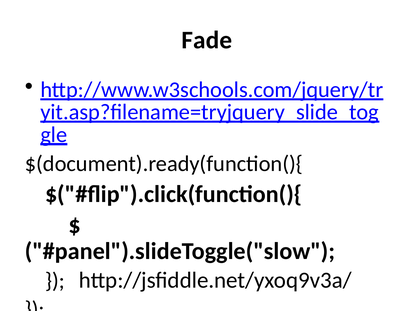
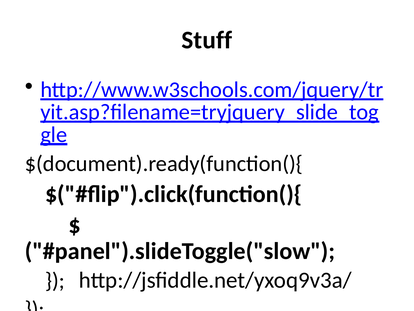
Fade: Fade -> Stuff (207, 40)
